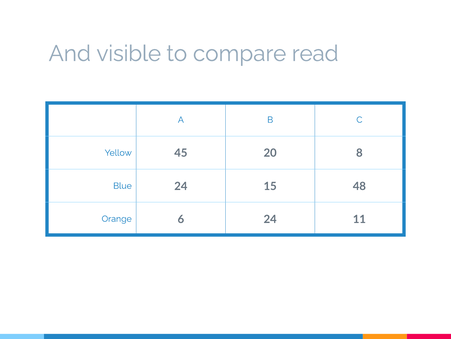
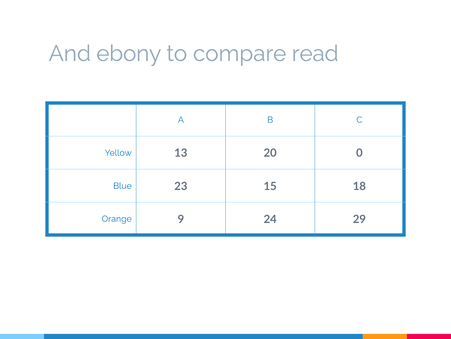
visible: visible -> ebony (129, 53)
45: 45 -> 13 (181, 153)
8: 8 -> 0 (359, 153)
Blue 24: 24 -> 23 (181, 186)
48: 48 -> 18 (359, 186)
6: 6 -> 9 (181, 219)
11: 11 -> 29 (359, 219)
